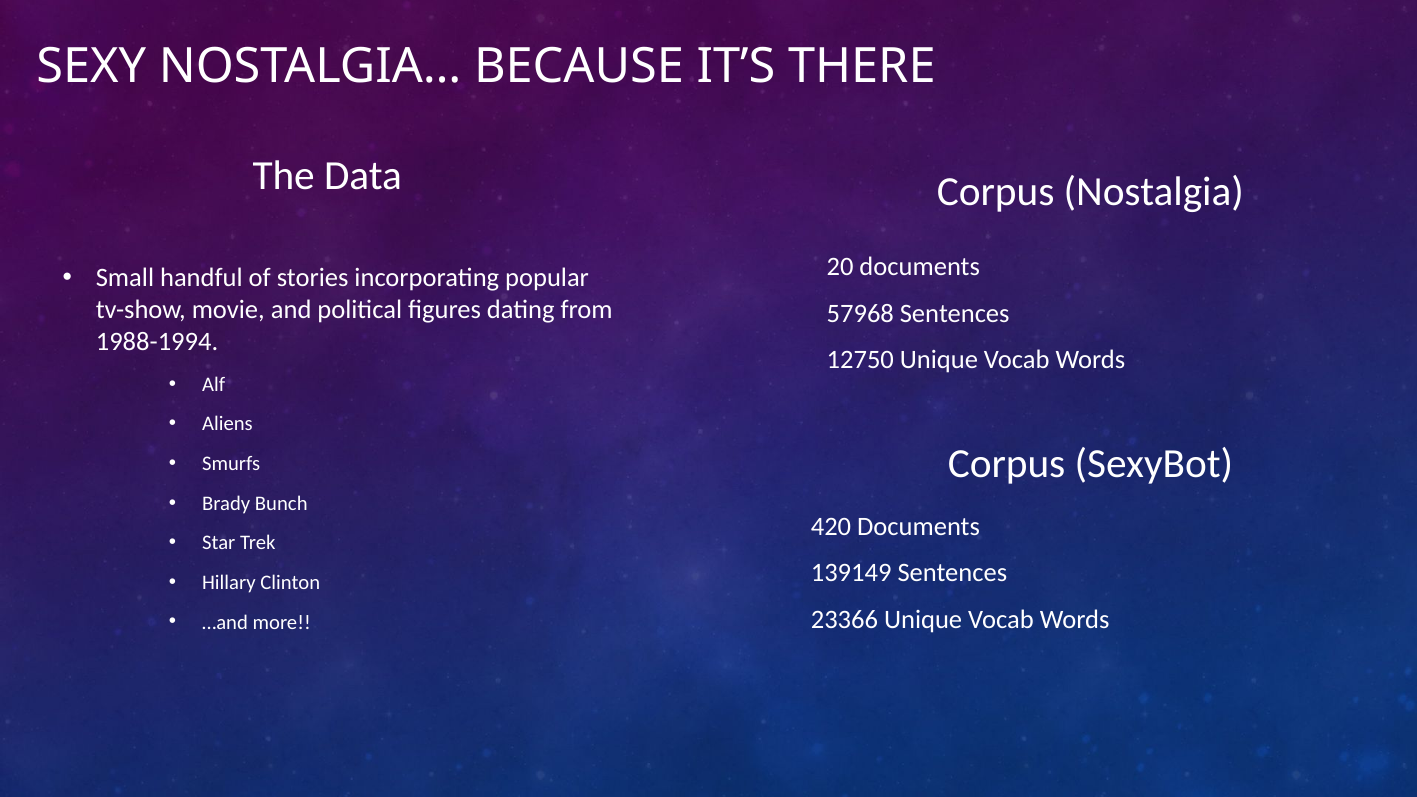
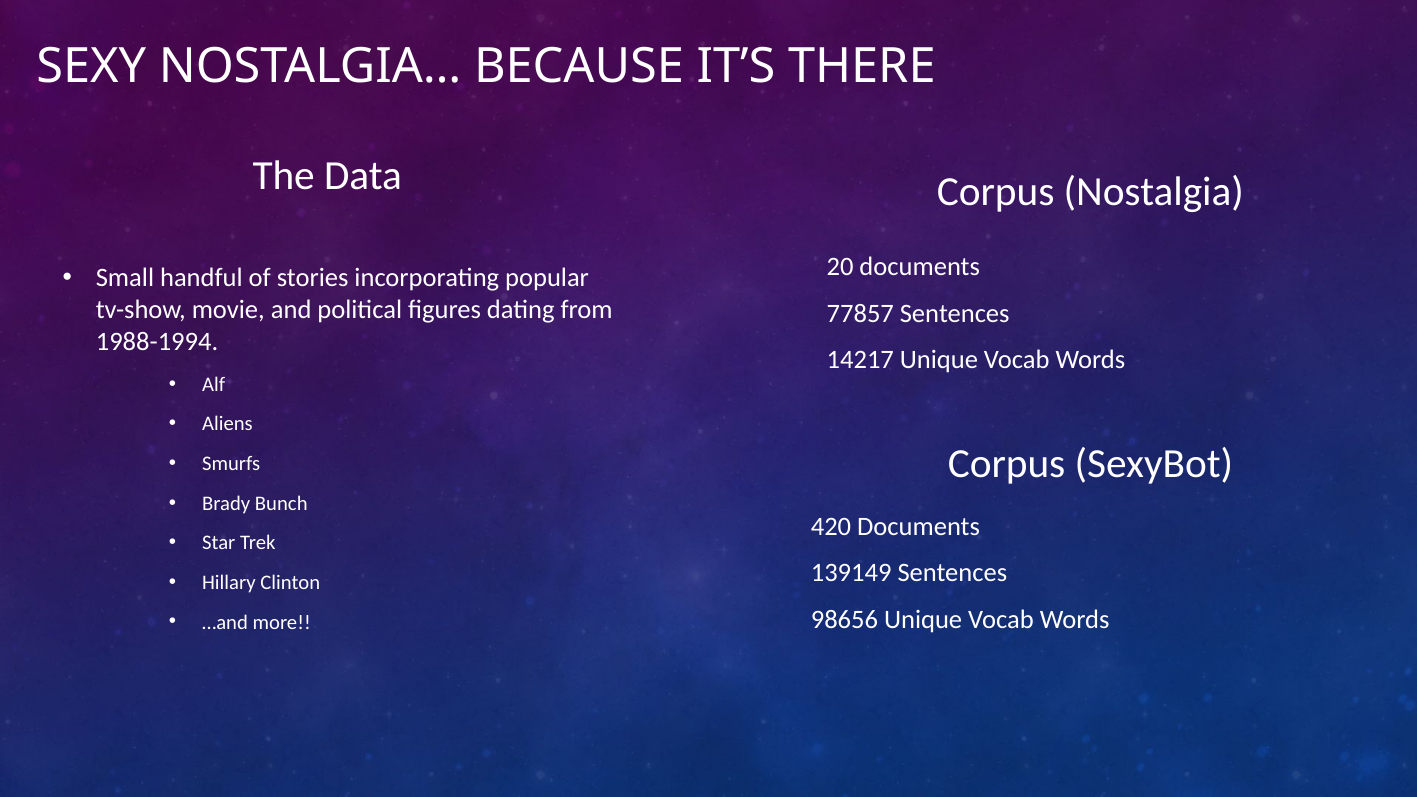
57968: 57968 -> 77857 (860, 313)
12750: 12750 -> 14217 (860, 360)
23366: 23366 -> 98656 (844, 620)
